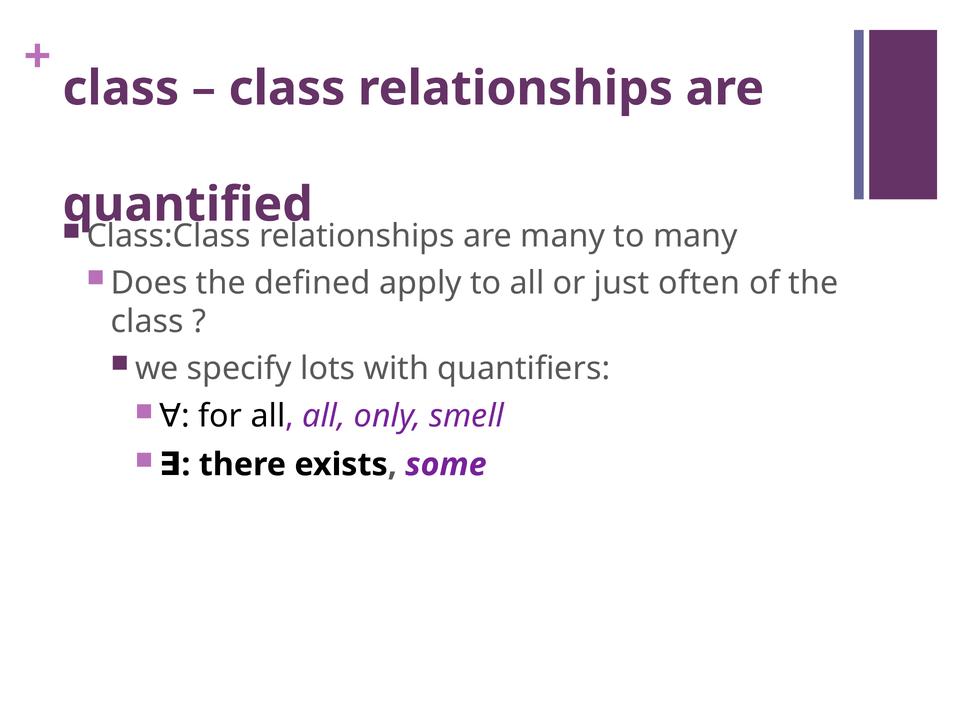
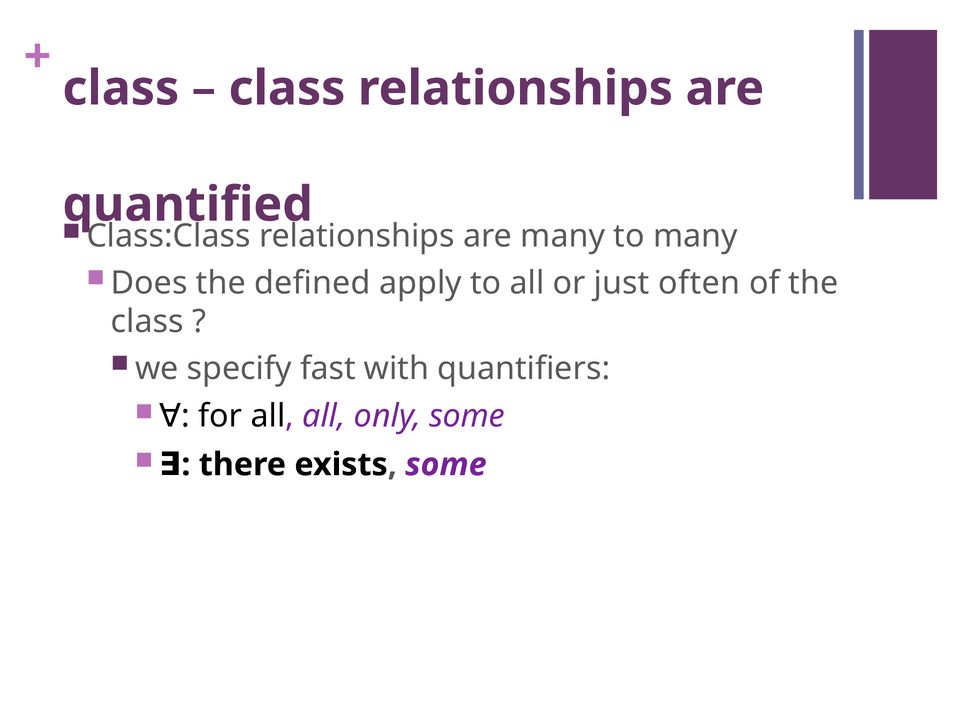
lots: lots -> fast (328, 369)
only smell: smell -> some (467, 416)
